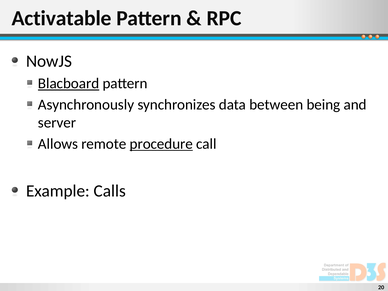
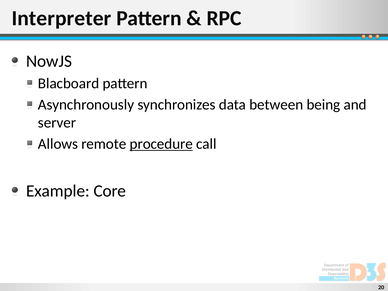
Activatable: Activatable -> Interpreter (61, 18)
Blacboard underline: present -> none (69, 83)
Calls: Calls -> Core (110, 191)
